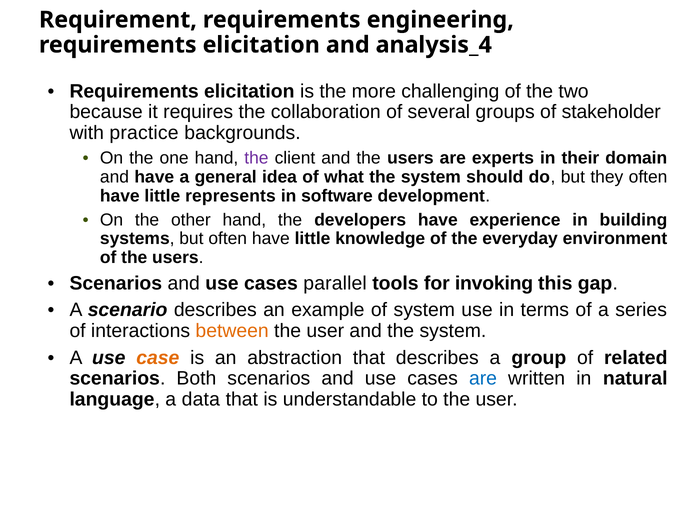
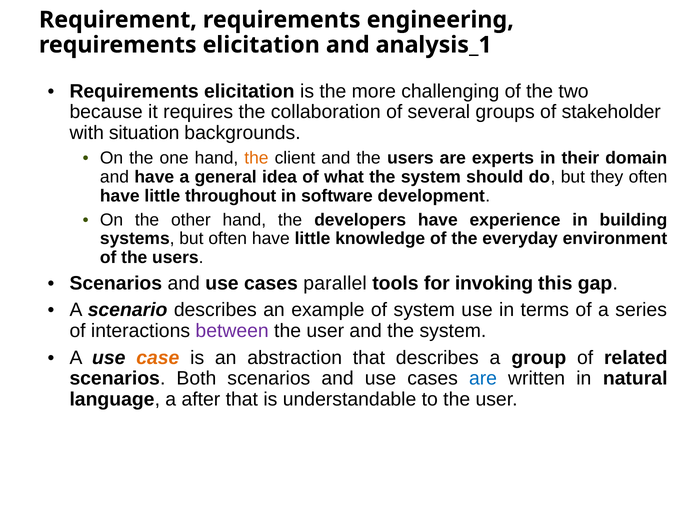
analysis_4: analysis_4 -> analysis_1 (434, 45)
practice: practice -> situation (144, 133)
the colour: purple -> orange (256, 158)
represents: represents -> throughout (231, 196)
between colour: orange -> purple (232, 331)
data: data -> after (201, 399)
